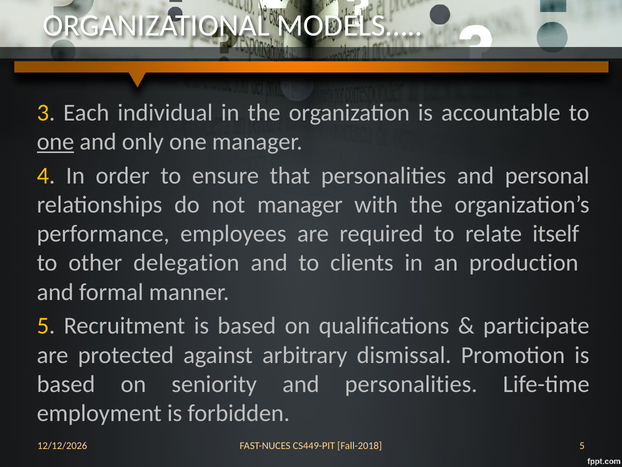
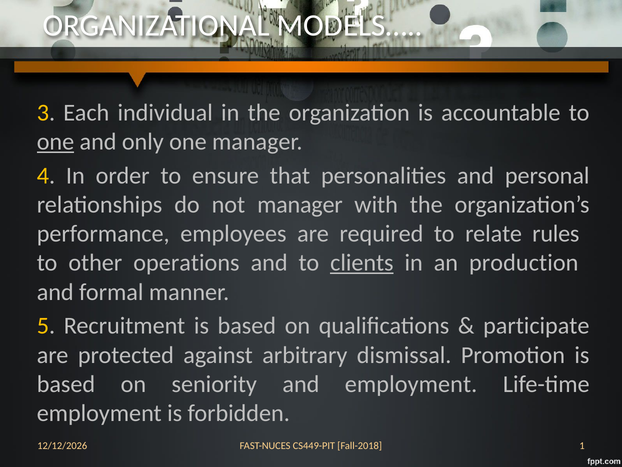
itself: itself -> rules (556, 234)
delegation: delegation -> operations (186, 263)
clients underline: none -> present (362, 263)
and personalities: personalities -> employment (411, 384)
Fall-2018 5: 5 -> 1 (582, 445)
